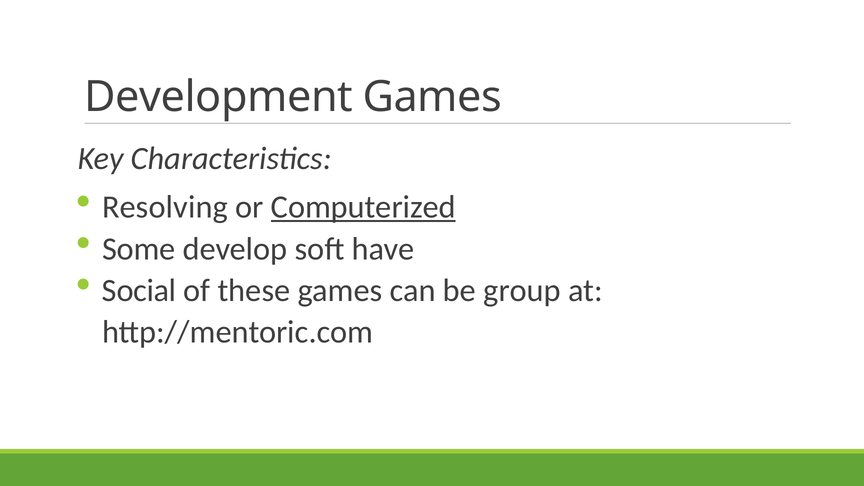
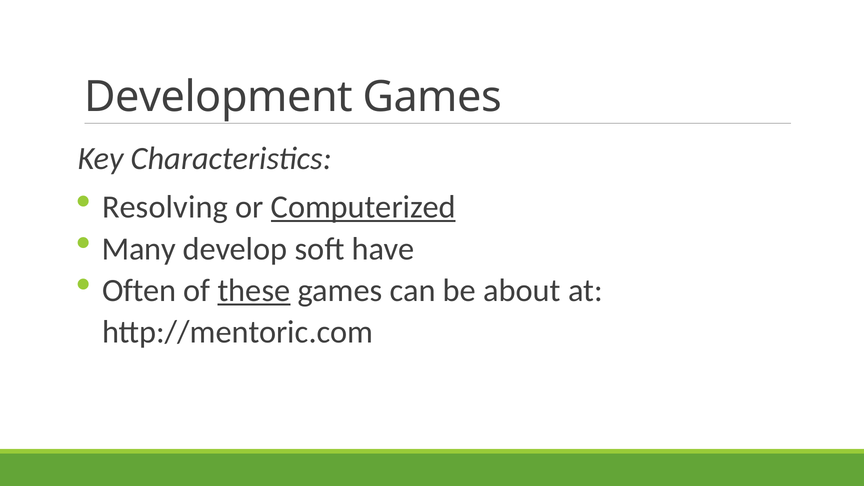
Some: Some -> Many (139, 249)
Social: Social -> Often (139, 290)
these underline: none -> present (254, 290)
group: group -> about (522, 290)
